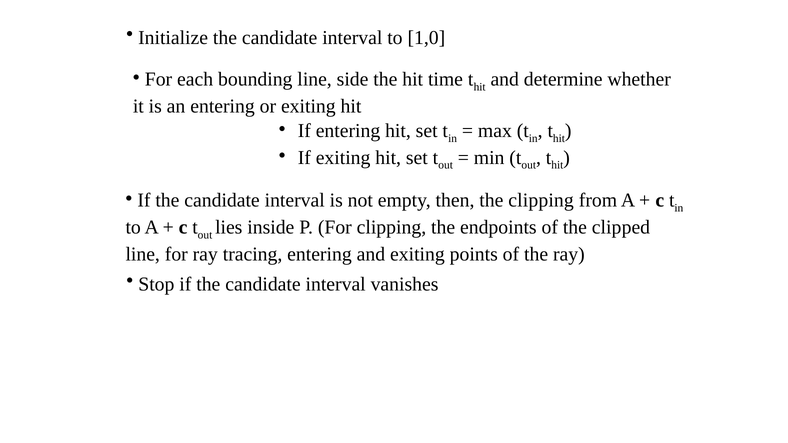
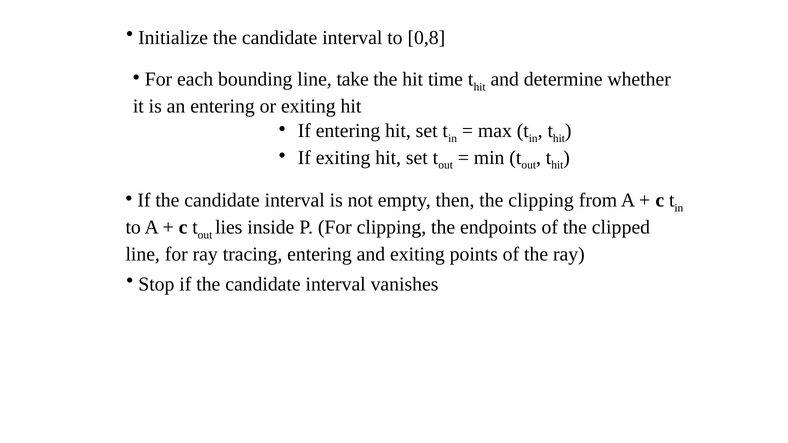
1,0: 1,0 -> 0,8 (426, 38)
side: side -> take (353, 79)
